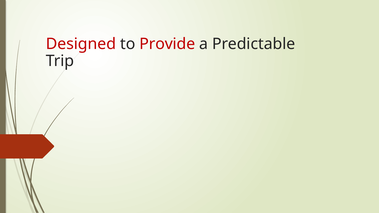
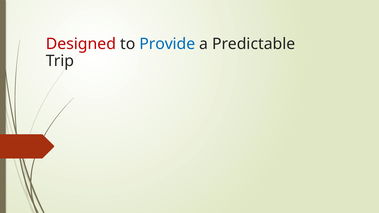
Provide colour: red -> blue (167, 44)
